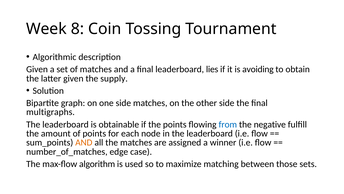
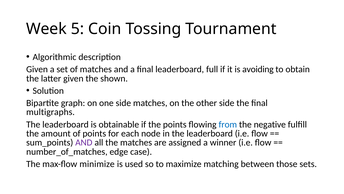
8: 8 -> 5 (77, 29)
lies: lies -> full (212, 69)
supply: supply -> shown (114, 78)
AND colour: orange -> purple (84, 142)
algorithm: algorithm -> minimize (97, 164)
